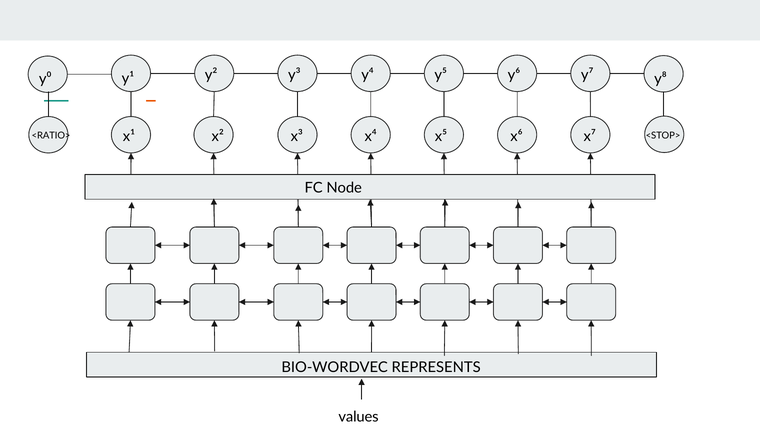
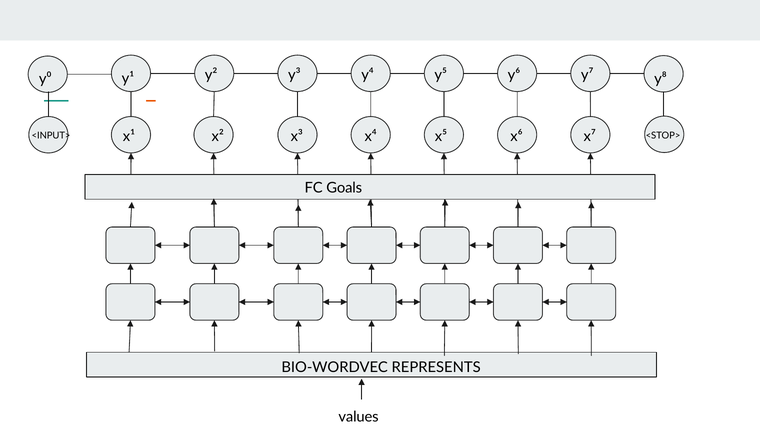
<RATIO>: <RATIO> -> <INPUT> (51, 136)
Node: Node -> Goals (344, 188)
